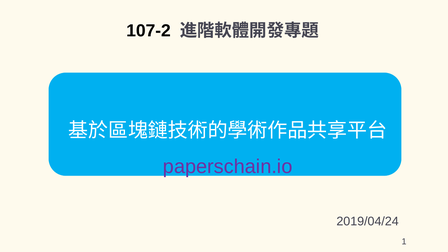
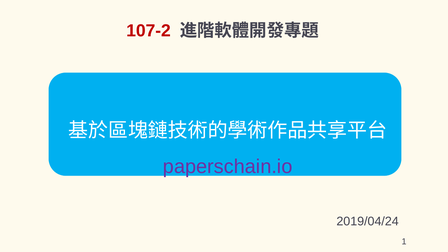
107-2 colour: black -> red (149, 31)
